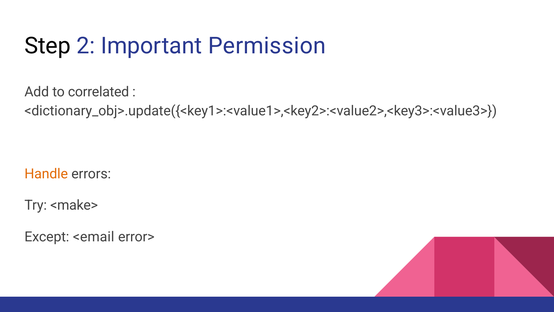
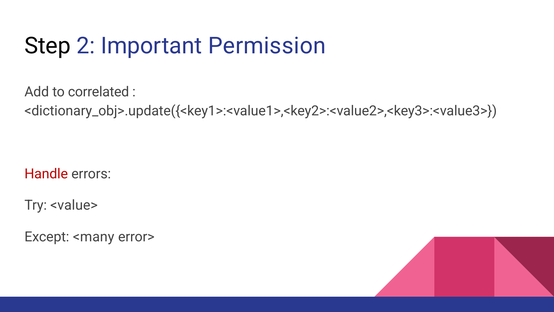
Handle colour: orange -> red (46, 174)
<make>: <make> -> <value> (74, 205)
<email: <email -> <many (94, 237)
